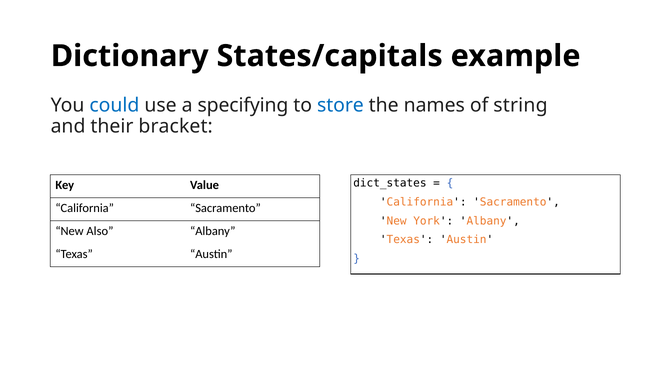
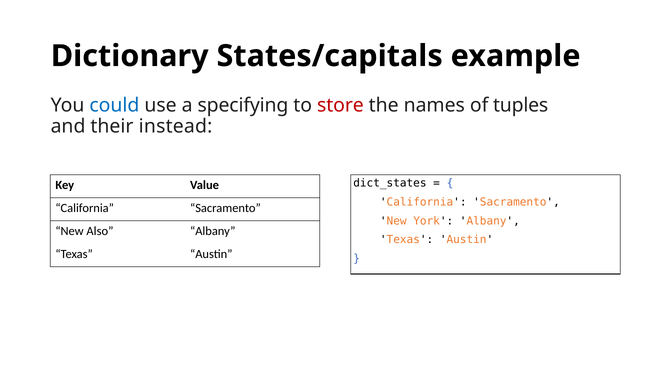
store colour: blue -> red (340, 105)
string: string -> tuples (521, 105)
bracket: bracket -> instead (176, 126)
